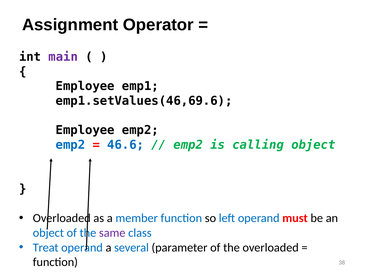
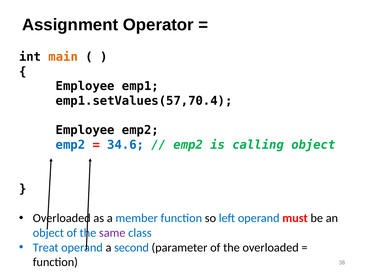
main colour: purple -> orange (63, 57)
emp1.setValues(46,69.6: emp1.setValues(46,69.6 -> emp1.setValues(57,70.4 (144, 101)
46.6: 46.6 -> 34.6 (126, 145)
several: several -> second (132, 248)
